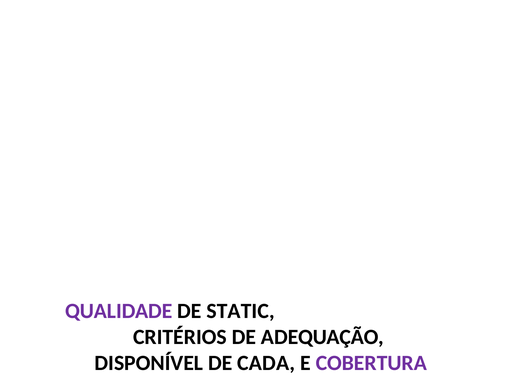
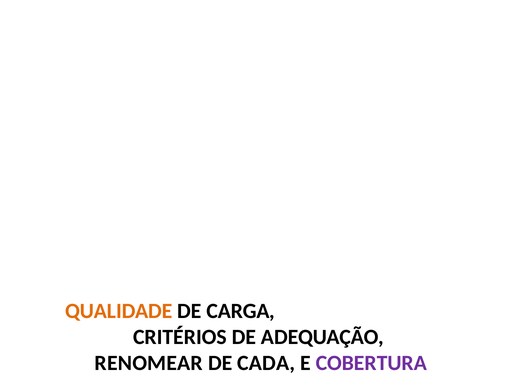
QUALIDADE colour: purple -> orange (119, 311)
STATIC: STATIC -> CARGA (241, 311)
DISPONÍVEL: DISPONÍVEL -> RENOMEAR (149, 363)
